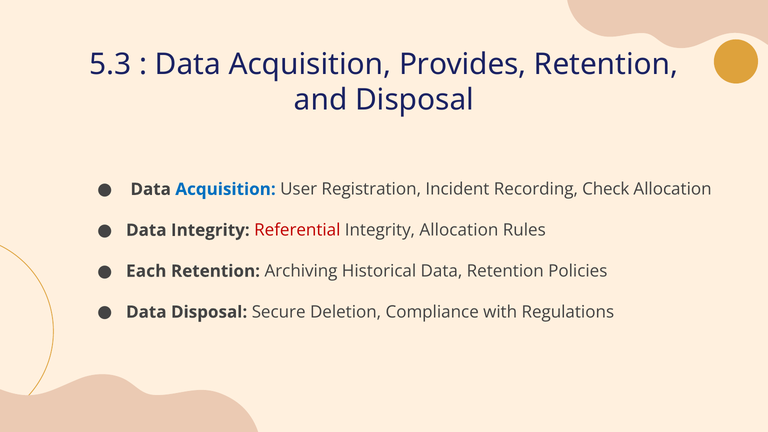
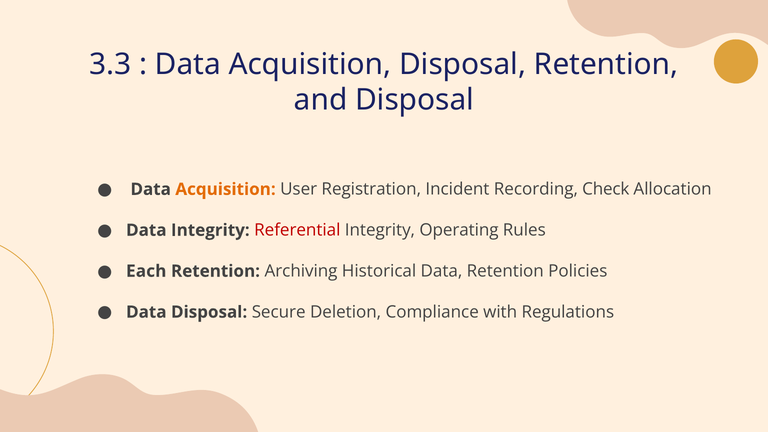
5.3: 5.3 -> 3.3 (110, 64)
Acquisition Provides: Provides -> Disposal (463, 64)
Acquisition colour: blue -> orange (226, 189)
Integrity Allocation: Allocation -> Operating (459, 230)
